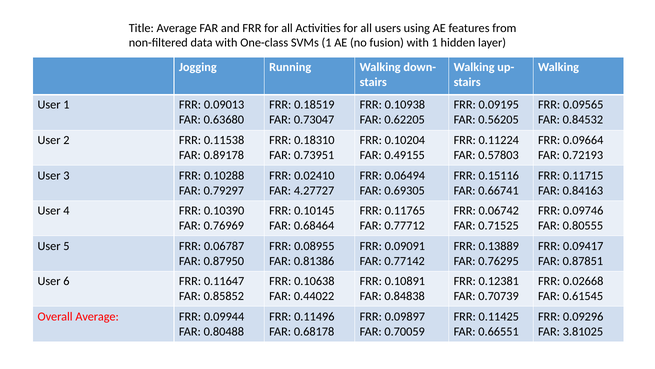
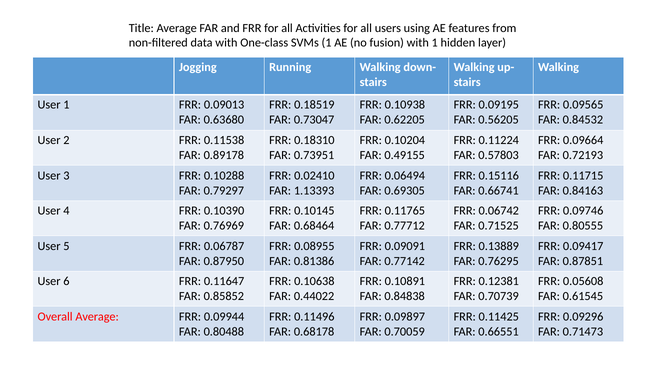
4.27727: 4.27727 -> 1.13393 (314, 190)
0.02668: 0.02668 -> 0.05608 (583, 281)
3.81025: 3.81025 -> 0.71473 (583, 331)
